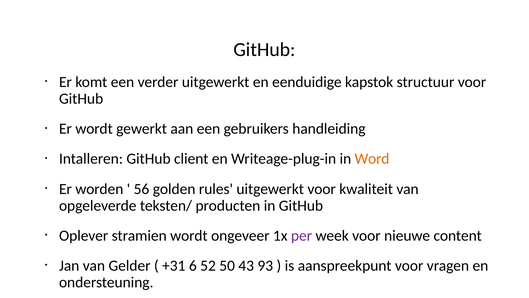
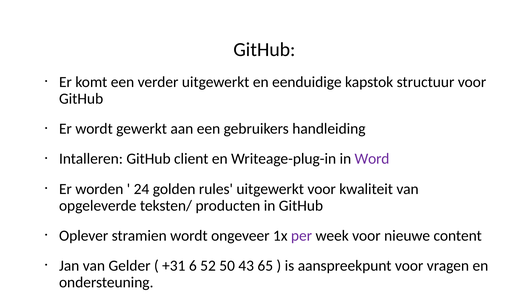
Word colour: orange -> purple (372, 159)
56: 56 -> 24 (141, 189)
93: 93 -> 65 (265, 265)
